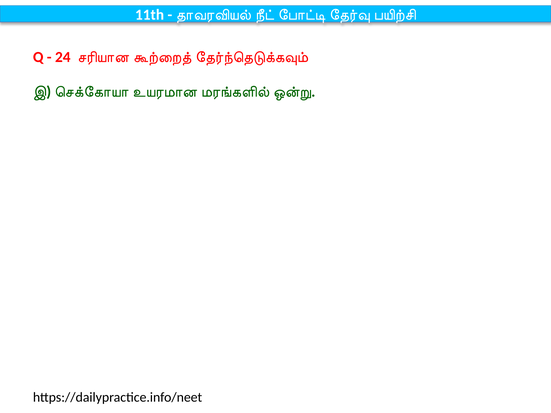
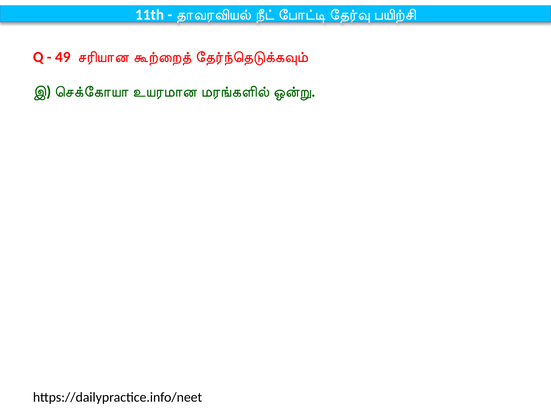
24: 24 -> 49 (63, 57)
